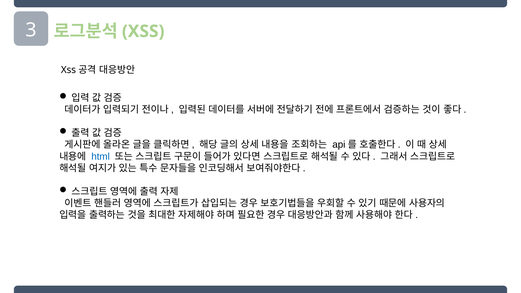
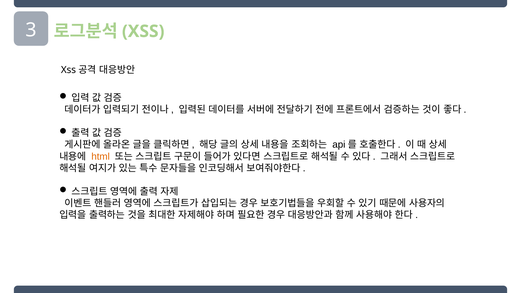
html colour: blue -> orange (101, 156)
